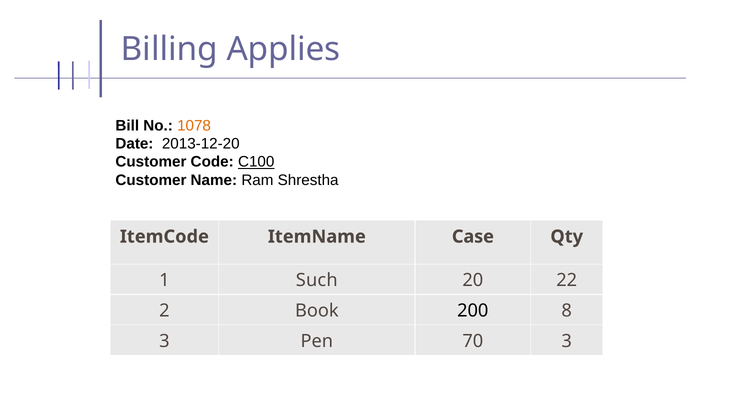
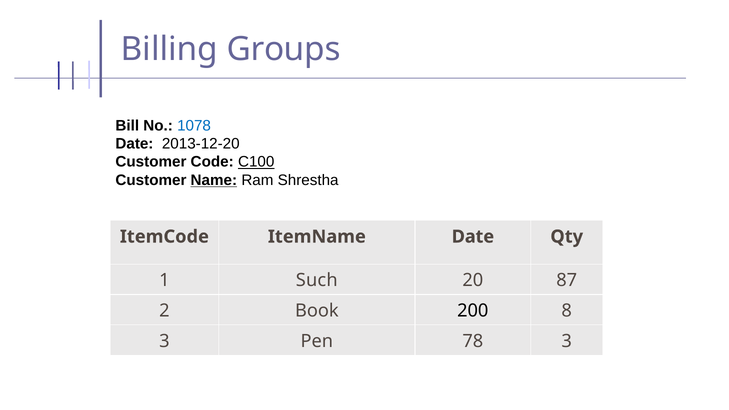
Applies: Applies -> Groups (284, 49)
1078 colour: orange -> blue (194, 126)
Name underline: none -> present (214, 180)
ItemName Case: Case -> Date (473, 237)
22: 22 -> 87 (567, 280)
70: 70 -> 78 (473, 341)
